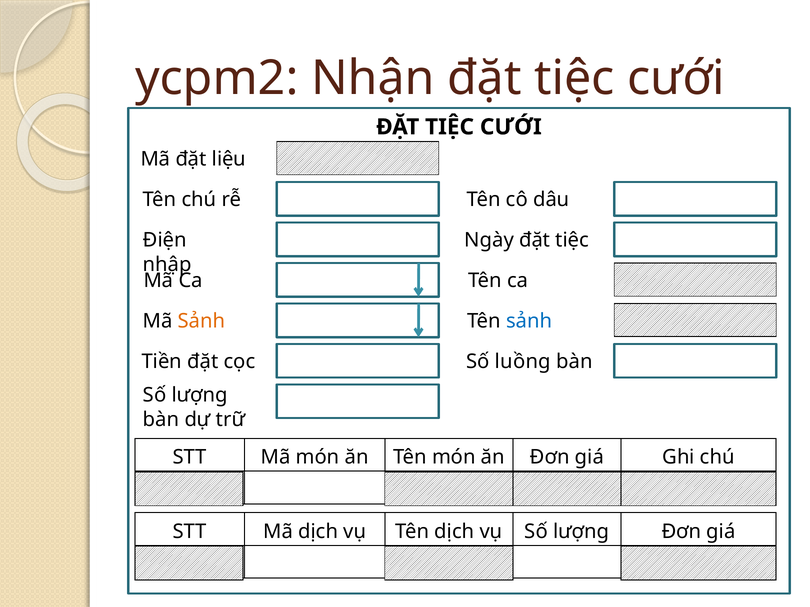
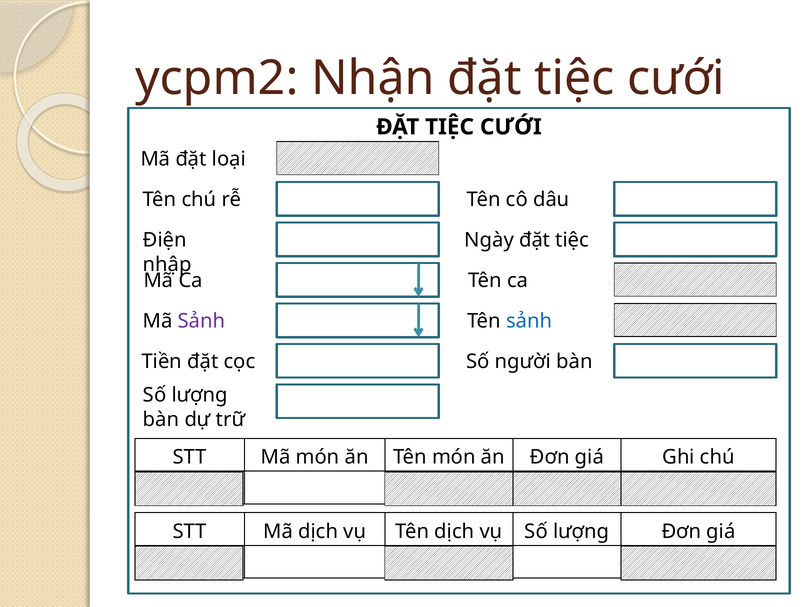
liệu: liệu -> loại (229, 159)
Sảnh colour: orange -> purple (202, 321)
luồng: luồng -> người (523, 362)
